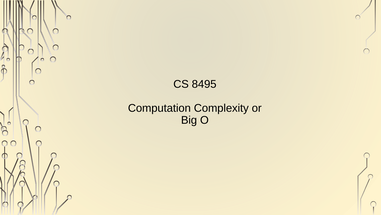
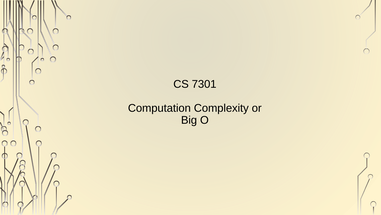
8495: 8495 -> 7301 (204, 84)
